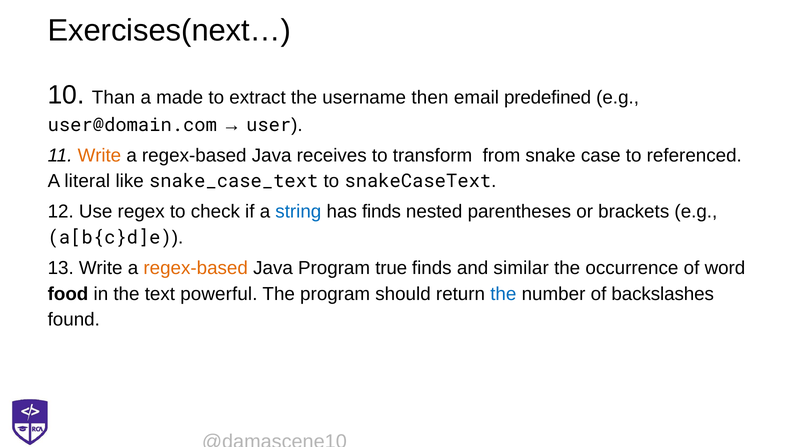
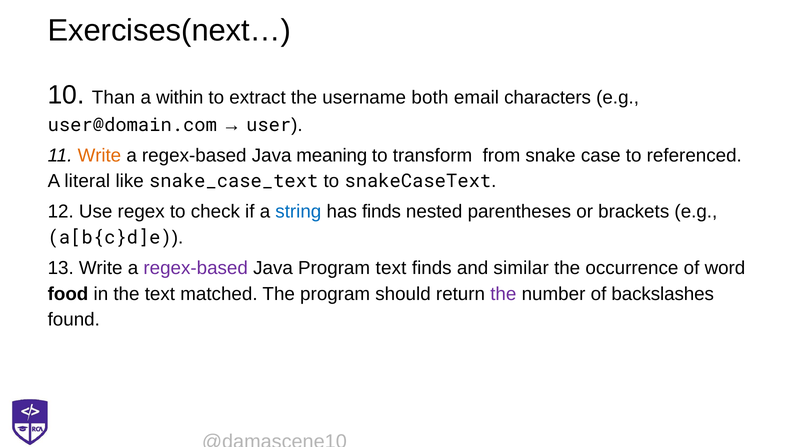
made: made -> within (180, 98)
then: then -> both (430, 98)
predefined: predefined -> characters (548, 98)
receives: receives -> meaning (332, 155)
regex-based colour: orange -> purple (196, 268)
Program true: true -> text (391, 268)
powerful: powerful -> matched (219, 294)
the colour: blue -> purple (503, 294)
